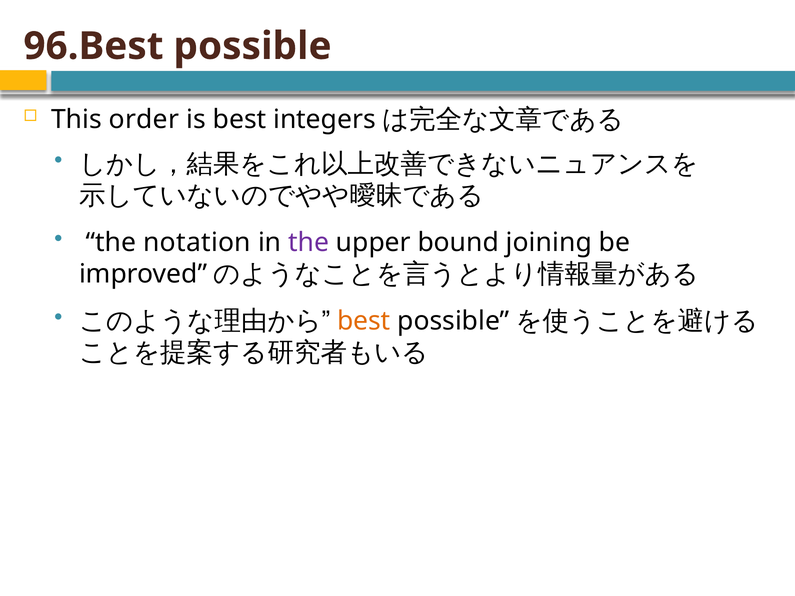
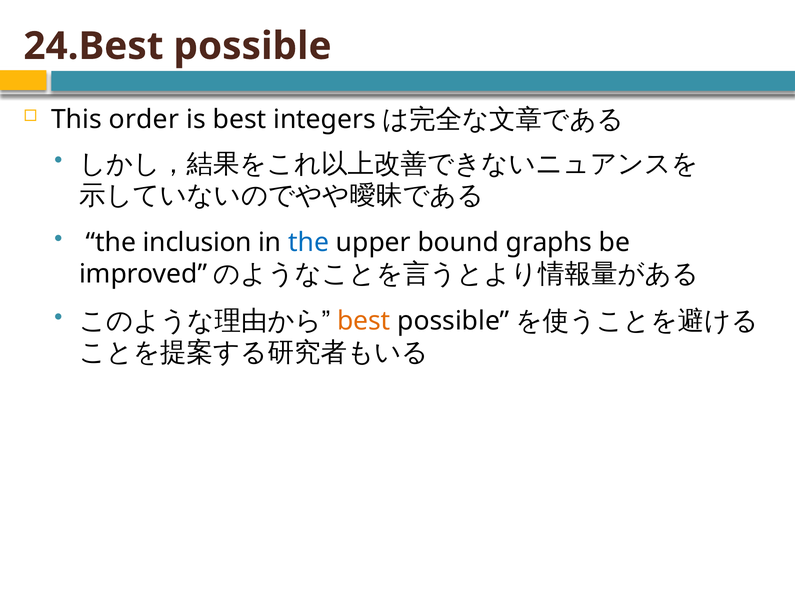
96.Best: 96.Best -> 24.Best (93, 46)
notation: notation -> inclusion (197, 242)
the colour: purple -> blue (309, 242)
joining: joining -> graphs (549, 242)
